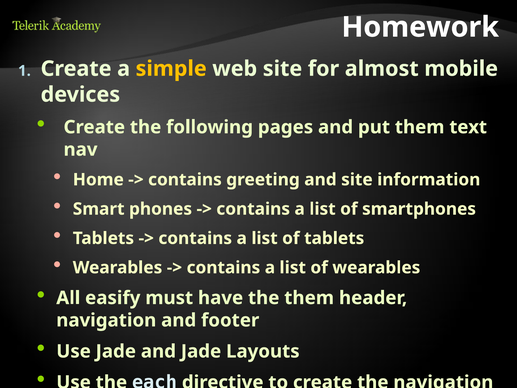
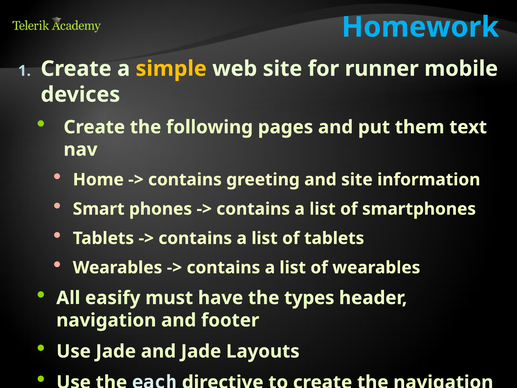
Homework colour: white -> light blue (420, 27)
almost: almost -> runner (382, 69)
the them: them -> types (309, 298)
